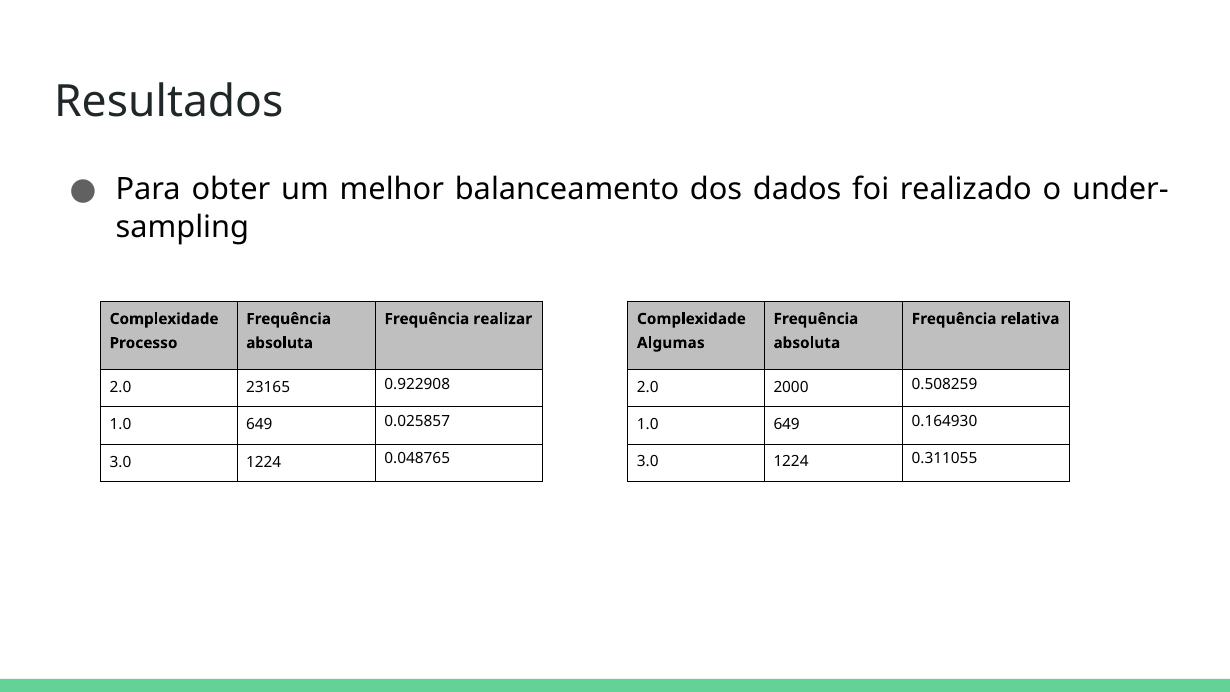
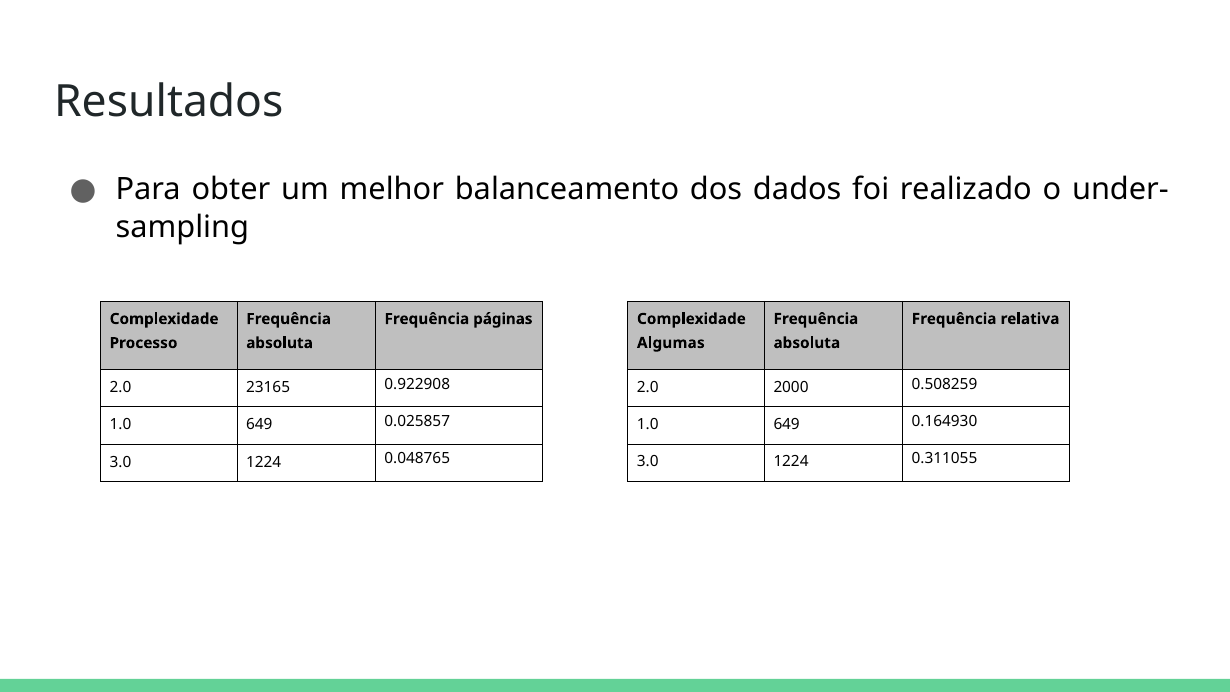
realizar: realizar -> páginas (503, 319)
